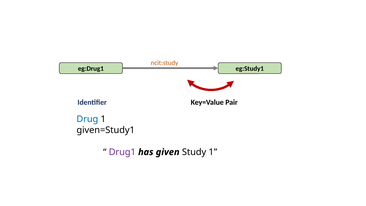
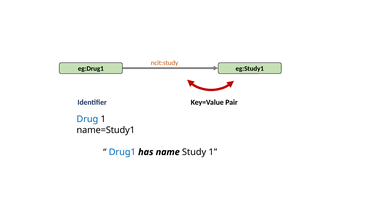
given=Study1: given=Study1 -> name=Study1 (106, 130)
Drug1 colour: purple -> blue (122, 152)
given: given -> name (168, 152)
